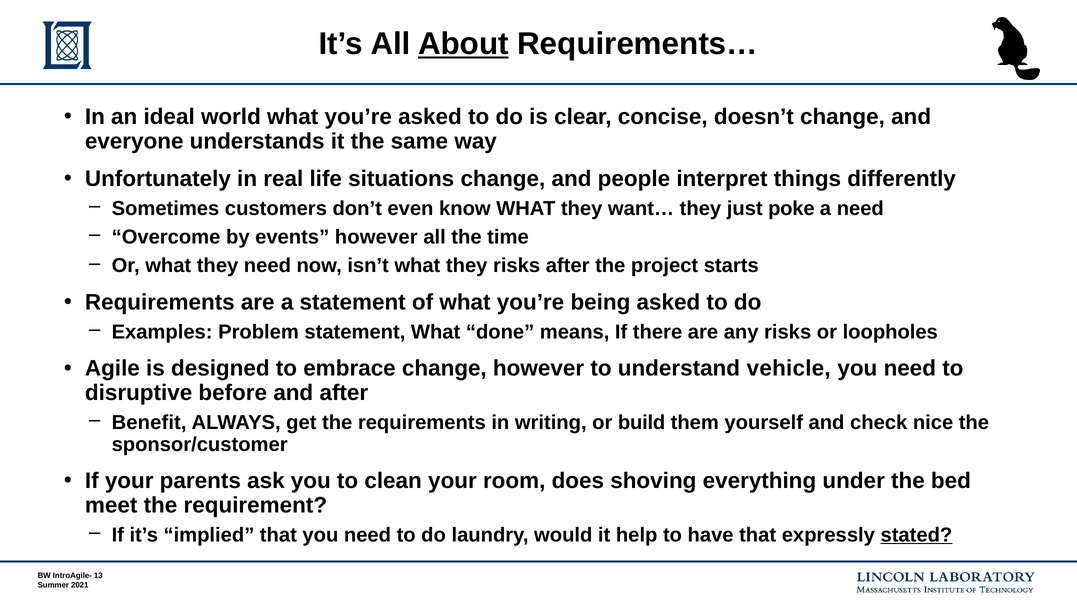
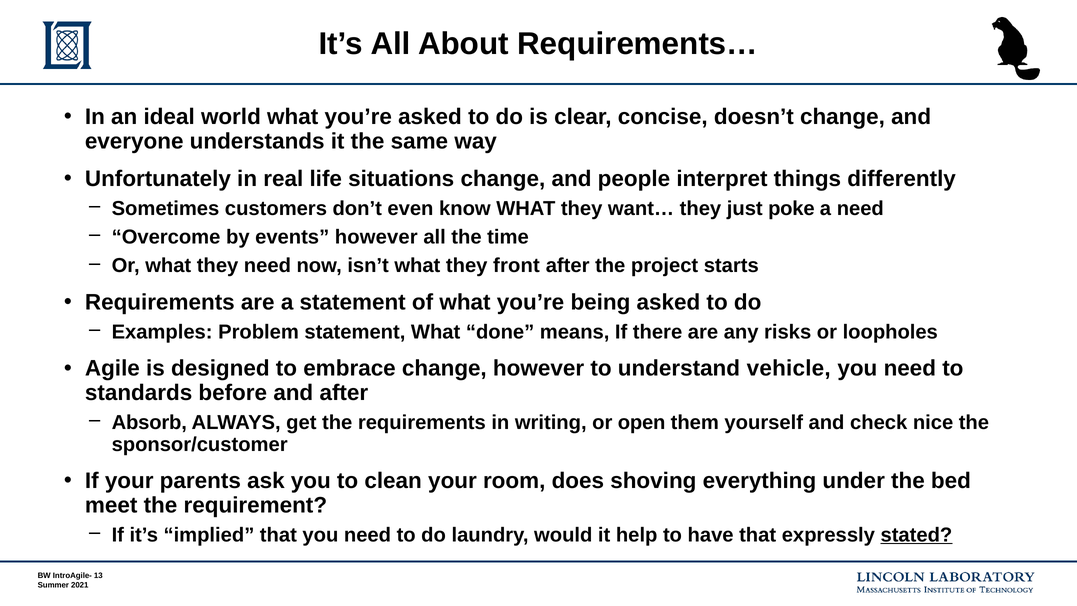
About underline: present -> none (463, 44)
they risks: risks -> front (516, 266)
disruptive: disruptive -> standards (139, 393)
Benefit: Benefit -> Absorb (149, 423)
build: build -> open (642, 423)
